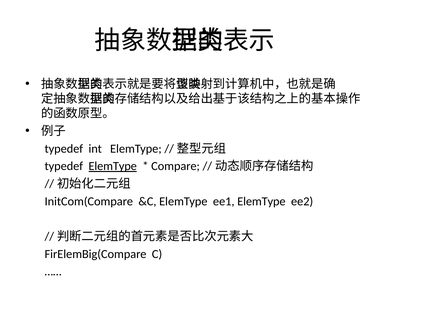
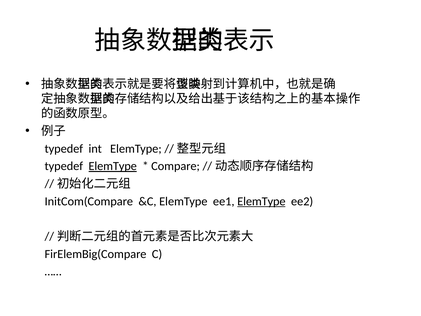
ElemType underline: none -> present (261, 201)
